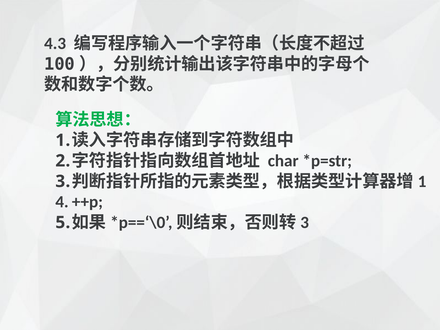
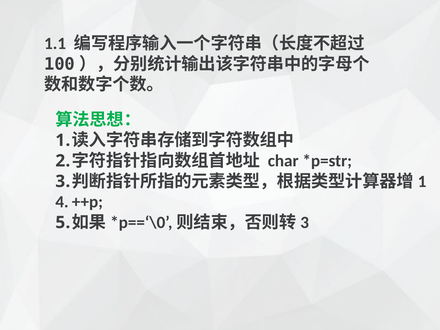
4.3: 4.3 -> 1.1 (55, 43)
